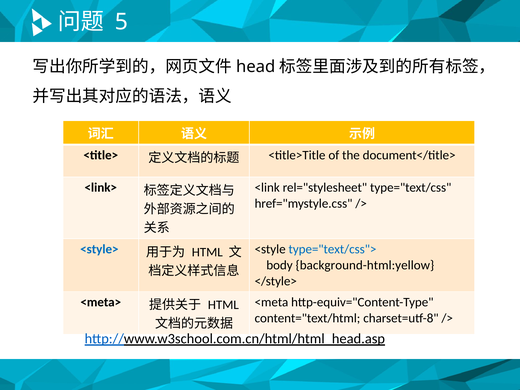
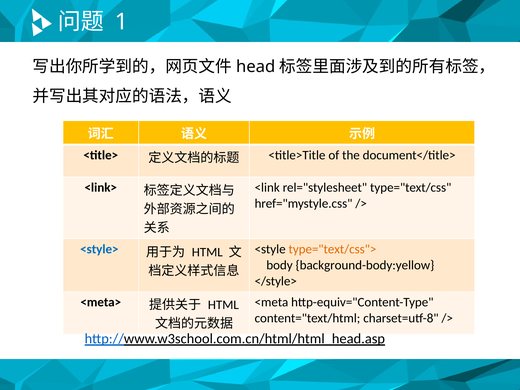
5: 5 -> 1 (121, 22)
type="text/css"> colour: blue -> orange (332, 249)
background-html:yellow: background-html:yellow -> background-body:yellow (365, 265)
